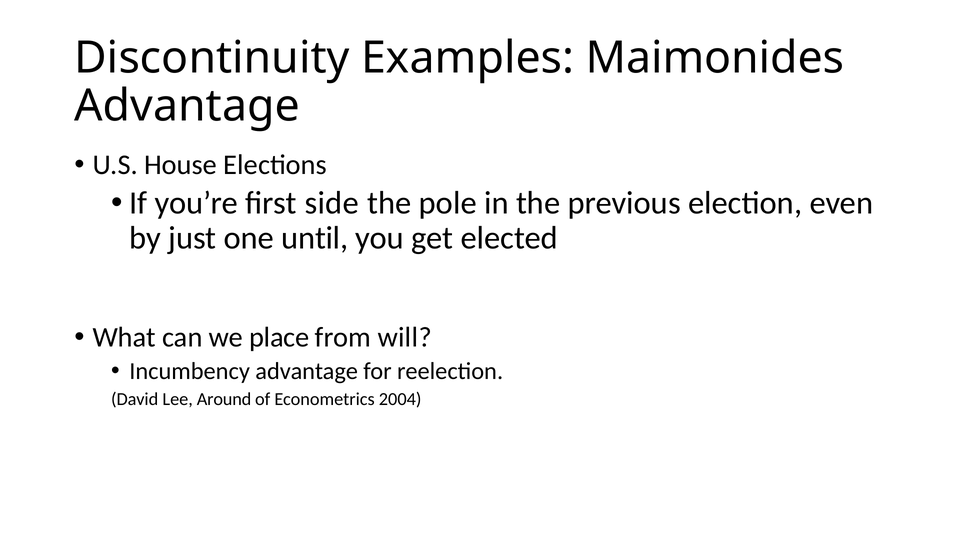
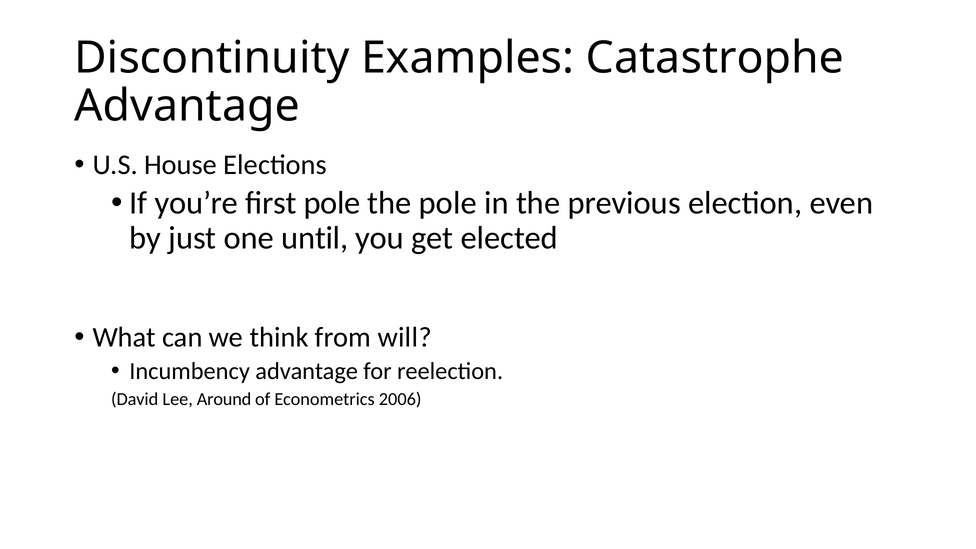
Maimonides: Maimonides -> Catastrophe (715, 58)
first side: side -> pole (332, 203)
place: place -> think (279, 338)
2004: 2004 -> 2006 (400, 399)
